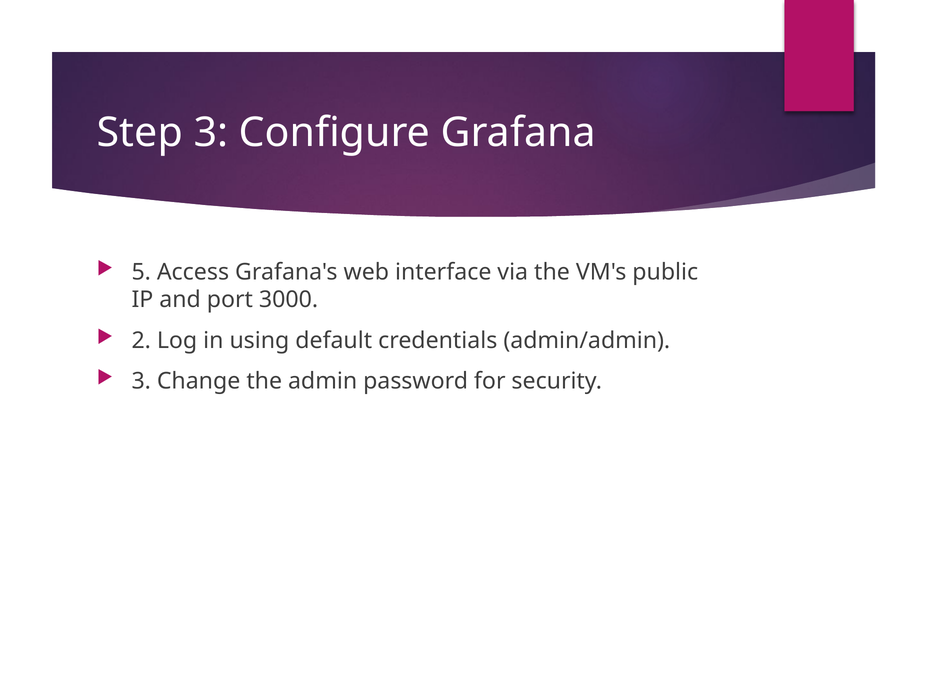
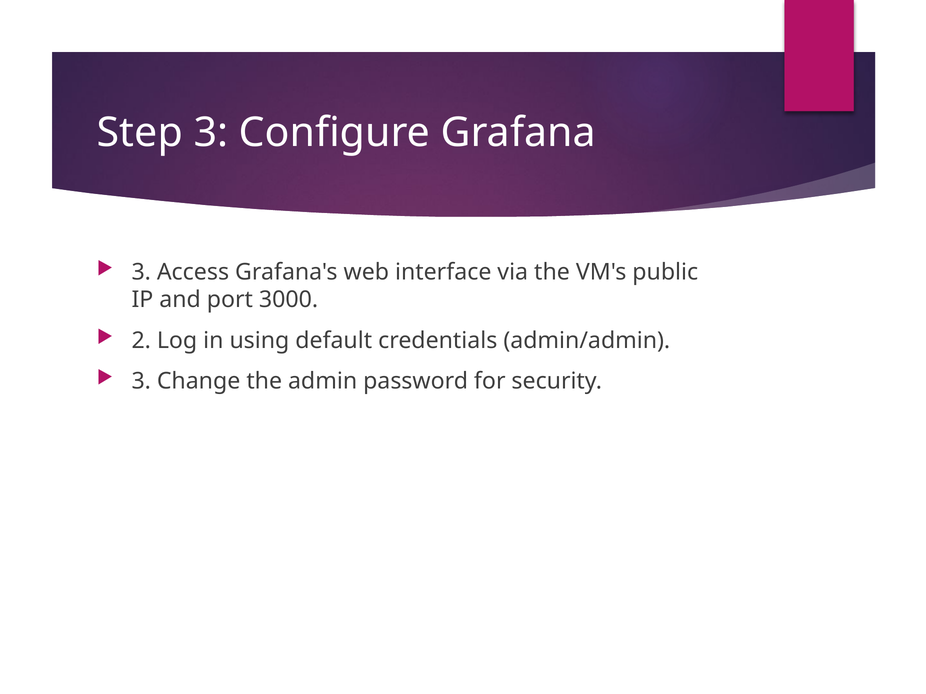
5: 5 -> 3 (141, 272)
